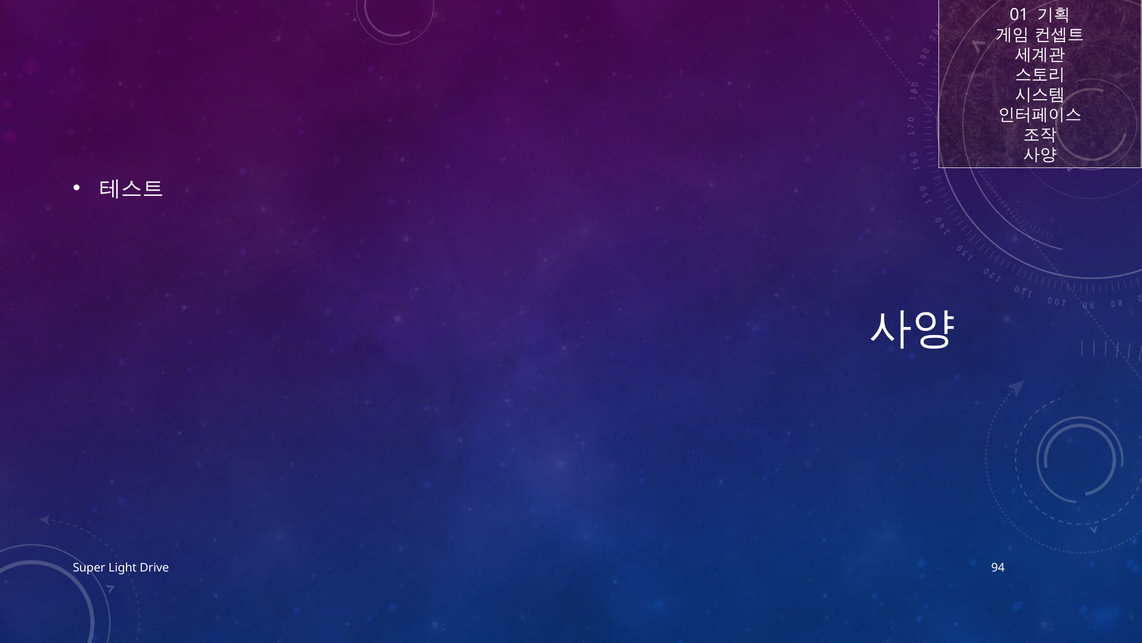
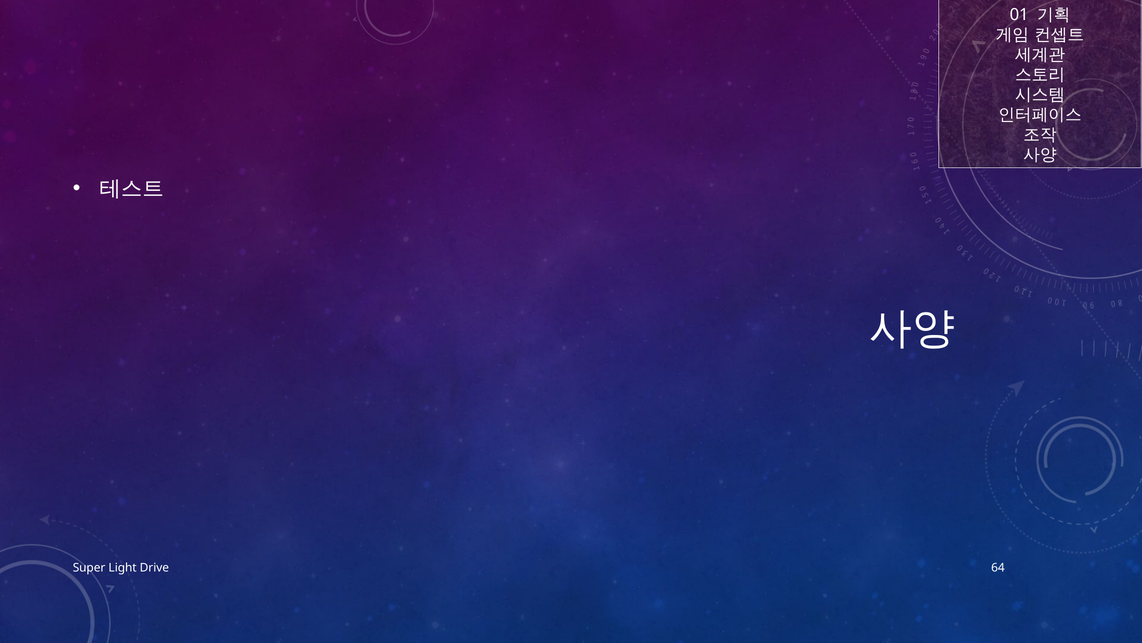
94: 94 -> 64 (998, 567)
